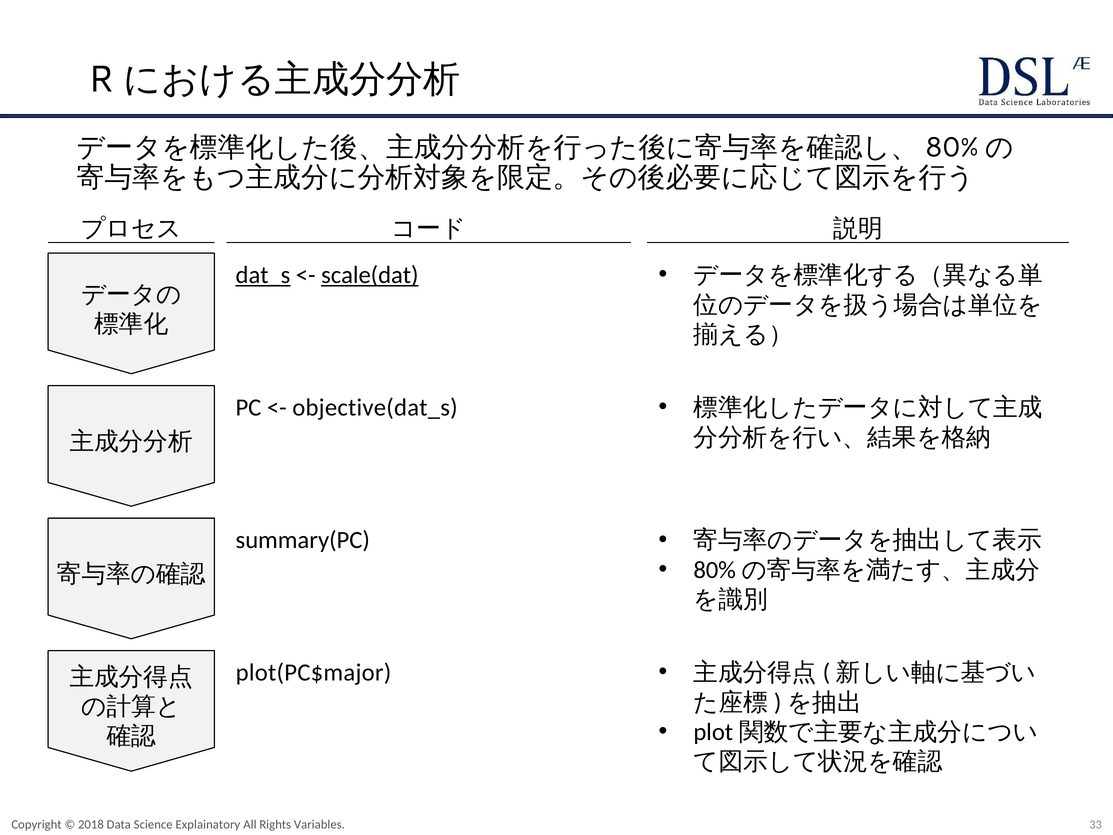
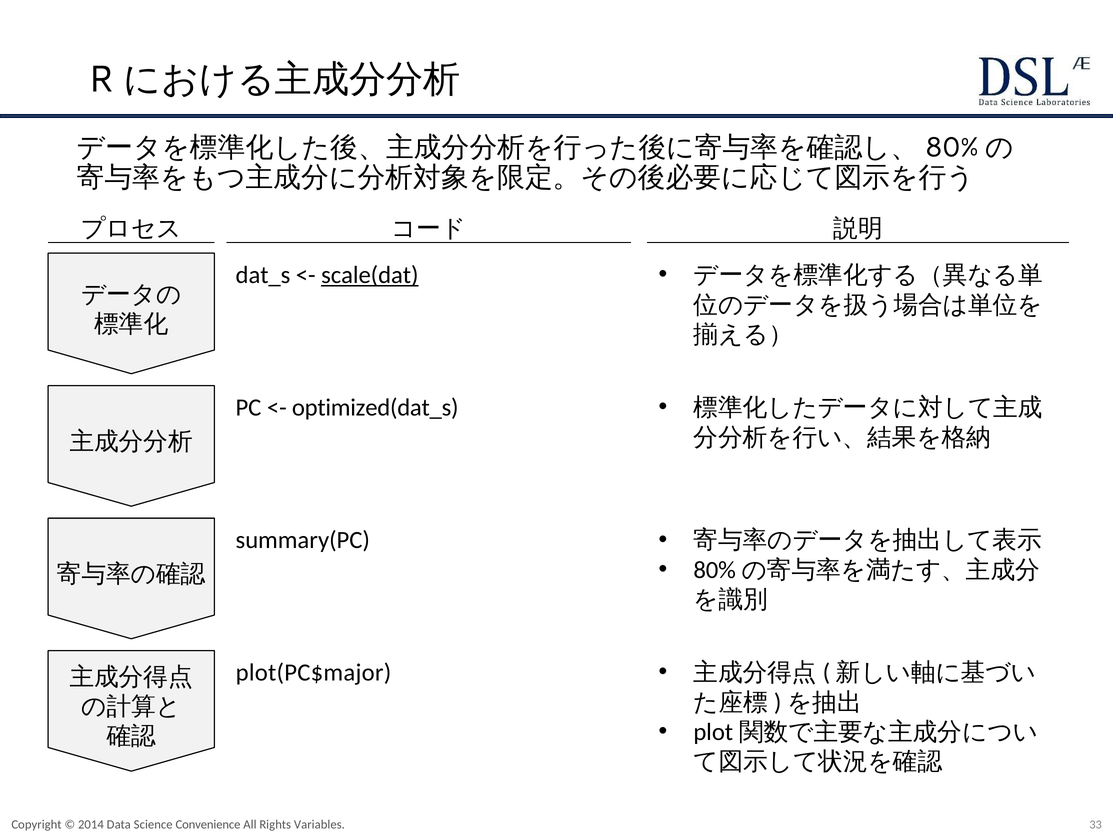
dat_s underline: present -> none (263, 275)
objective(dat_s: objective(dat_s -> optimized(dat_s (375, 408)
2018: 2018 -> 2014 (91, 824)
Explainatory: Explainatory -> Convenience (208, 824)
